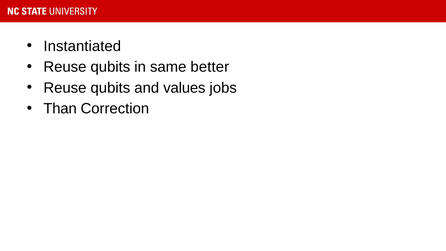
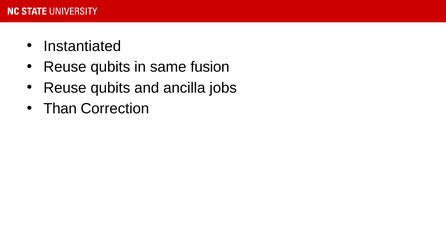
better: better -> fusion (210, 67)
values: values -> ancilla (184, 88)
